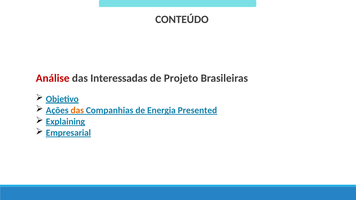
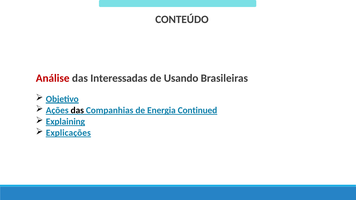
Projeto: Projeto -> Usando (181, 78)
das colour: orange -> black (77, 110)
Presented: Presented -> Continued (197, 110)
Empresarial: Empresarial -> Explicações (68, 133)
